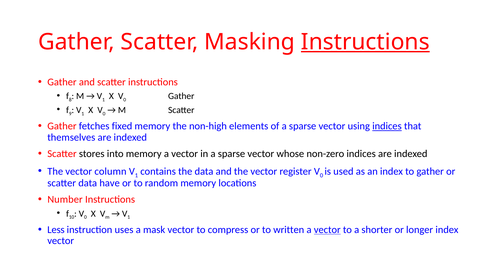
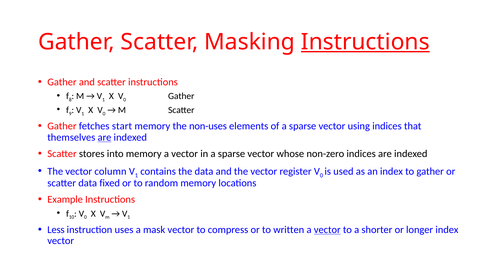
fixed: fixed -> start (122, 126)
non-high: non-high -> non-uses (208, 126)
indices underline: present -> none (387, 126)
are underline: none -> present (104, 138)
have: have -> fixed (110, 183)
Number: Number -> Example (65, 200)
